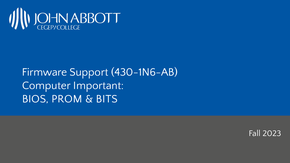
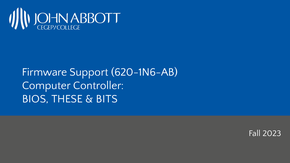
430-1N6-AB: 430-1N6-AB -> 620-1N6-AB (144, 72)
Important: Important -> Controller (99, 85)
PROM: PROM -> THESE (67, 99)
